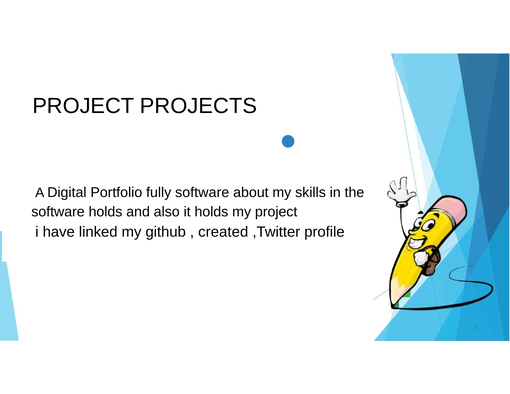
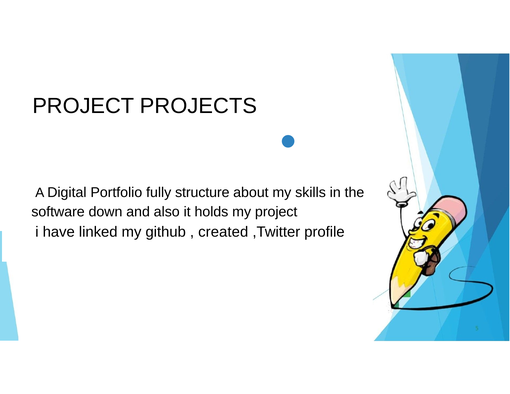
fully software: software -> structure (202, 193)
software holds: holds -> down (106, 212)
